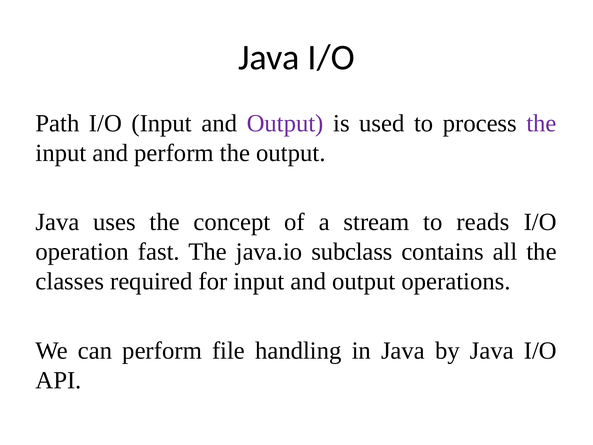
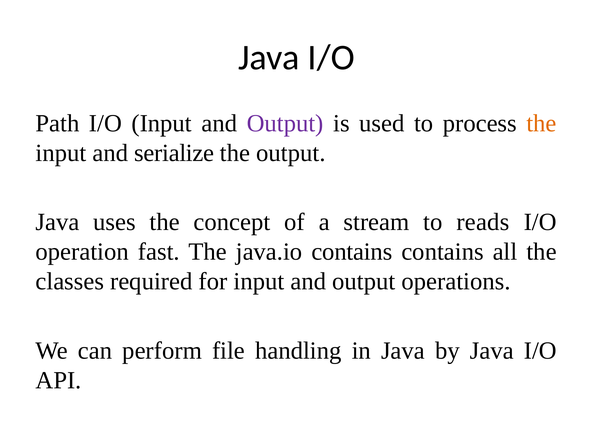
the colour: purple -> orange (541, 123)
and perform: perform -> serialize (174, 153)
java.io subclass: subclass -> contains (352, 252)
